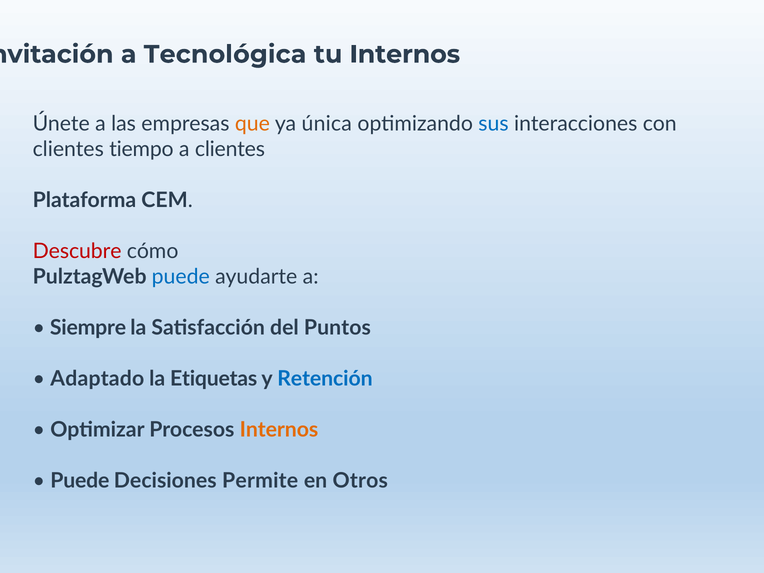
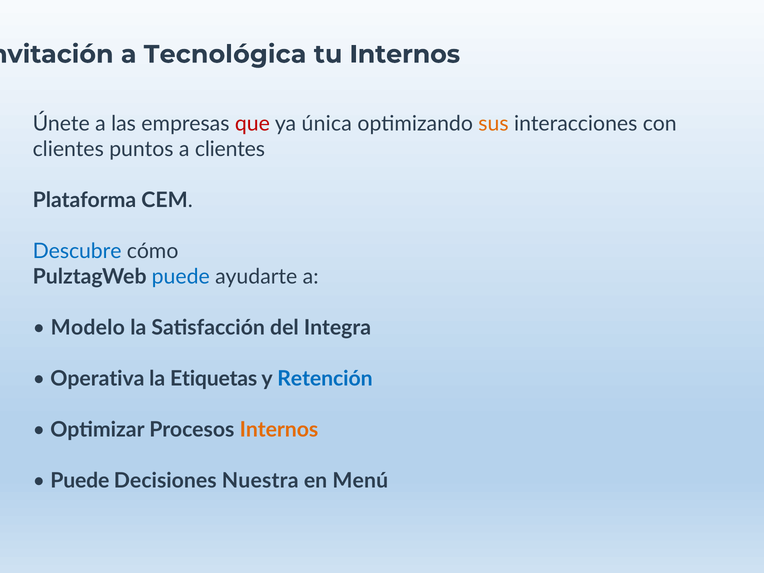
que colour: orange -> red (252, 124)
sus colour: blue -> orange (494, 124)
tiempo: tiempo -> puntos (141, 149)
Descubre colour: red -> blue (77, 251)
Siempre: Siempre -> Modelo (88, 328)
Puntos: Puntos -> Integra (337, 328)
Adaptado: Adaptado -> Operativa (97, 379)
Permite: Permite -> Nuestra (260, 481)
Otros: Otros -> Menú (360, 481)
